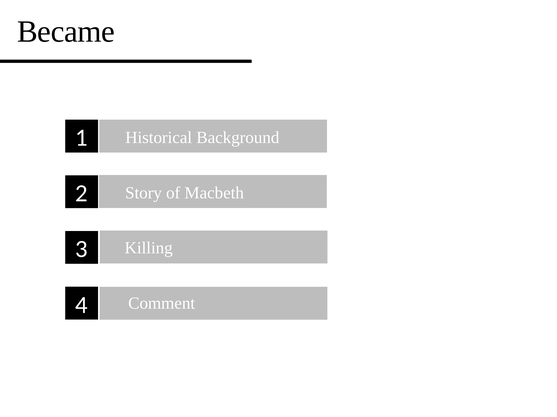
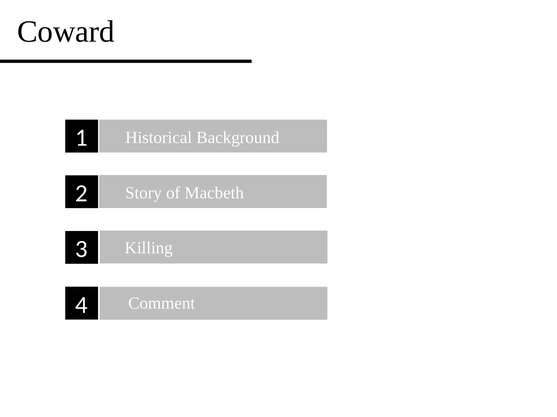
Became: Became -> Coward (66, 32)
